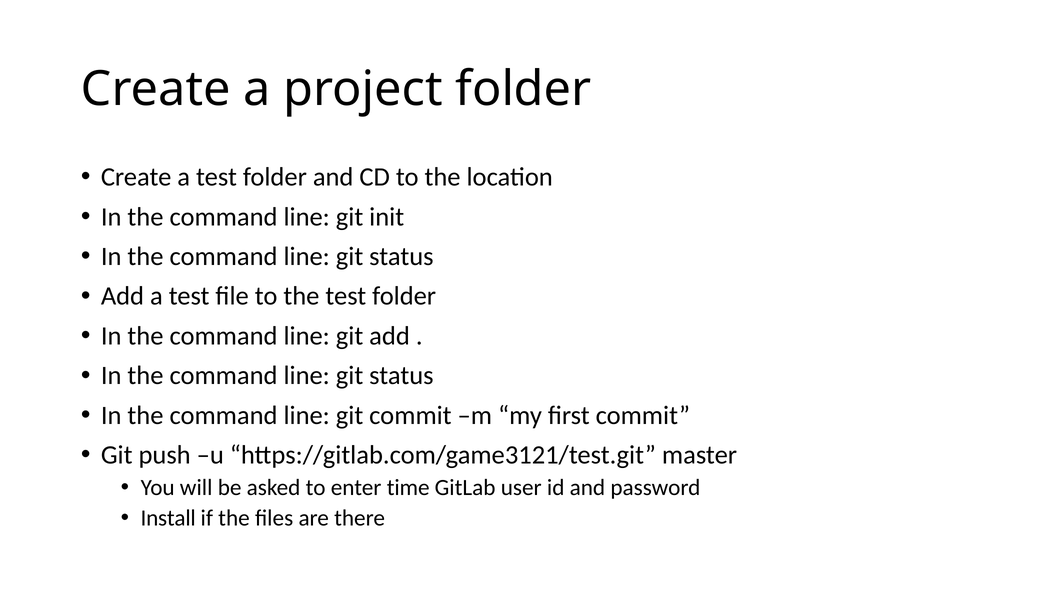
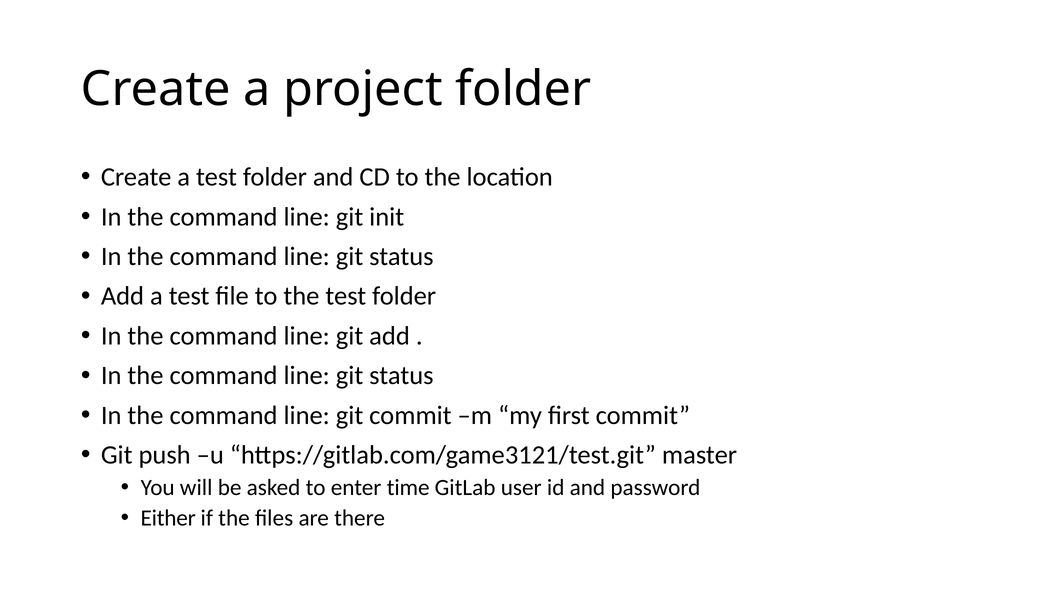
Install: Install -> Either (168, 518)
